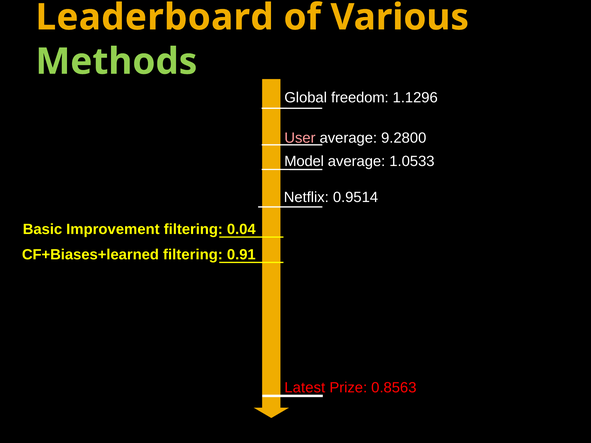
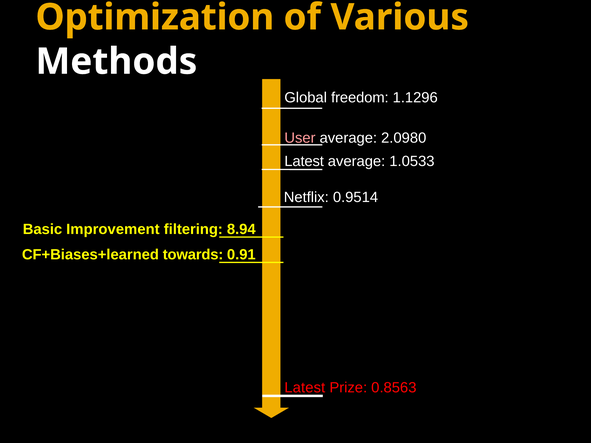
Leaderboard: Leaderboard -> Optimization (155, 17)
Methods colour: light green -> white (116, 62)
9.2800: 9.2800 -> 2.0980 (404, 138)
Model: Model -> Latest (304, 161)
0.04: 0.04 -> 8.94 (241, 229)
CF+Biases+learned filtering: filtering -> towards (193, 255)
